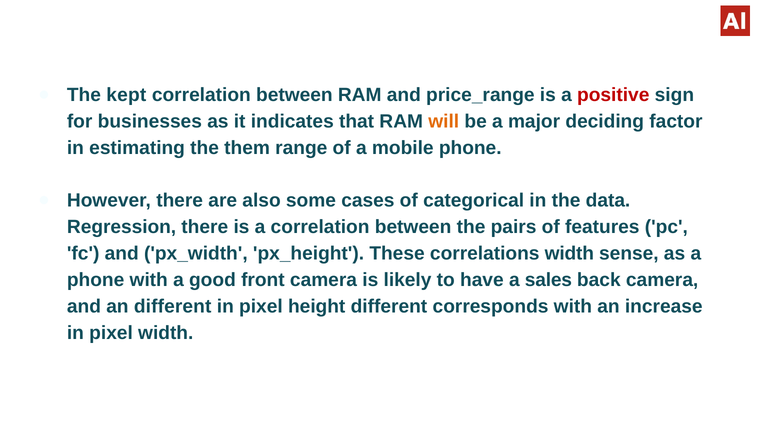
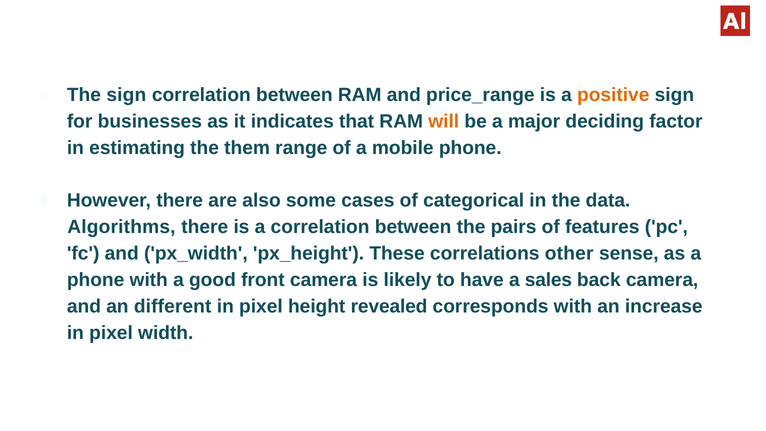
The kept: kept -> sign (126, 95)
positive colour: red -> orange (613, 95)
Regression: Regression -> Algorithms (121, 227)
correlations width: width -> other (569, 253)
height different: different -> revealed (389, 306)
